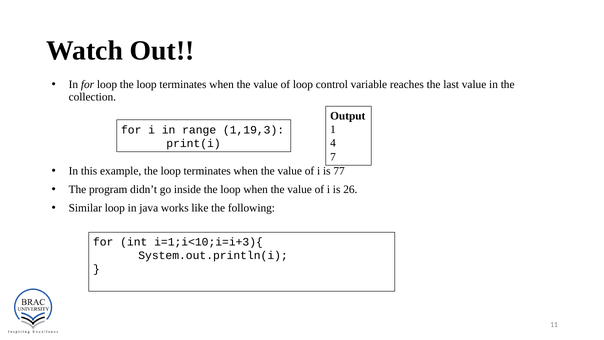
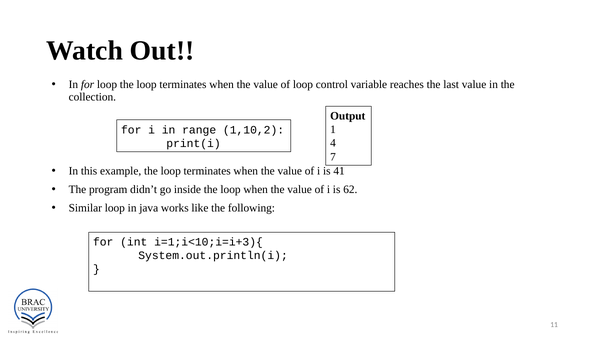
1,19,3: 1,19,3 -> 1,10,2 (254, 130)
77: 77 -> 41 (339, 171)
26: 26 -> 62 (350, 189)
